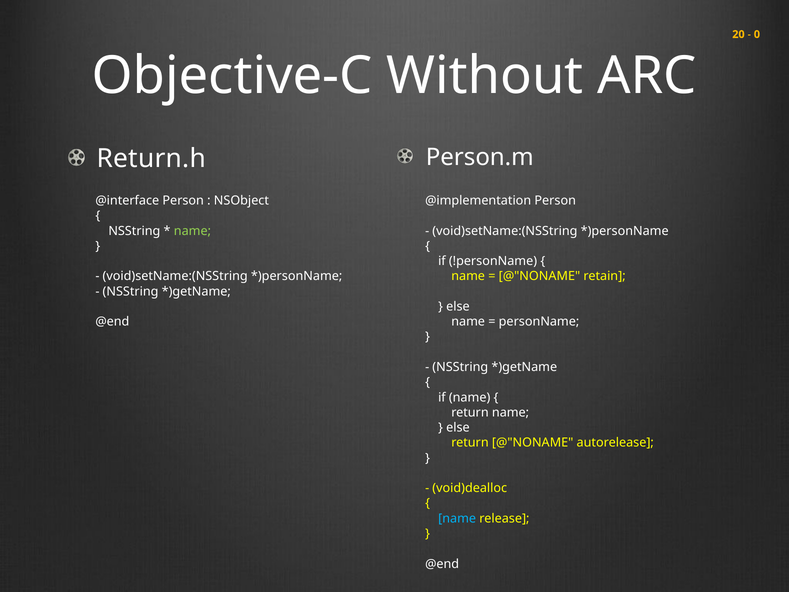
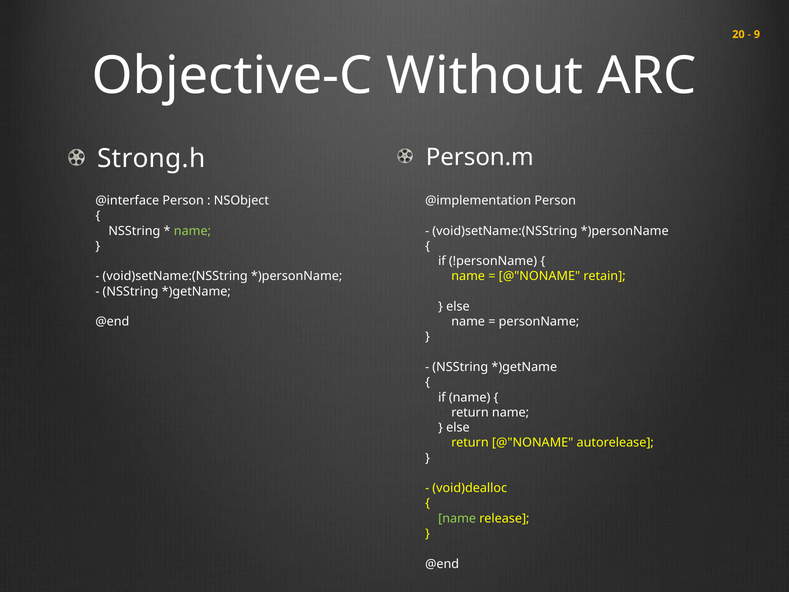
0: 0 -> 9 (757, 34)
Return.h: Return.h -> Strong.h (151, 159)
name colour: light blue -> light green (457, 518)
